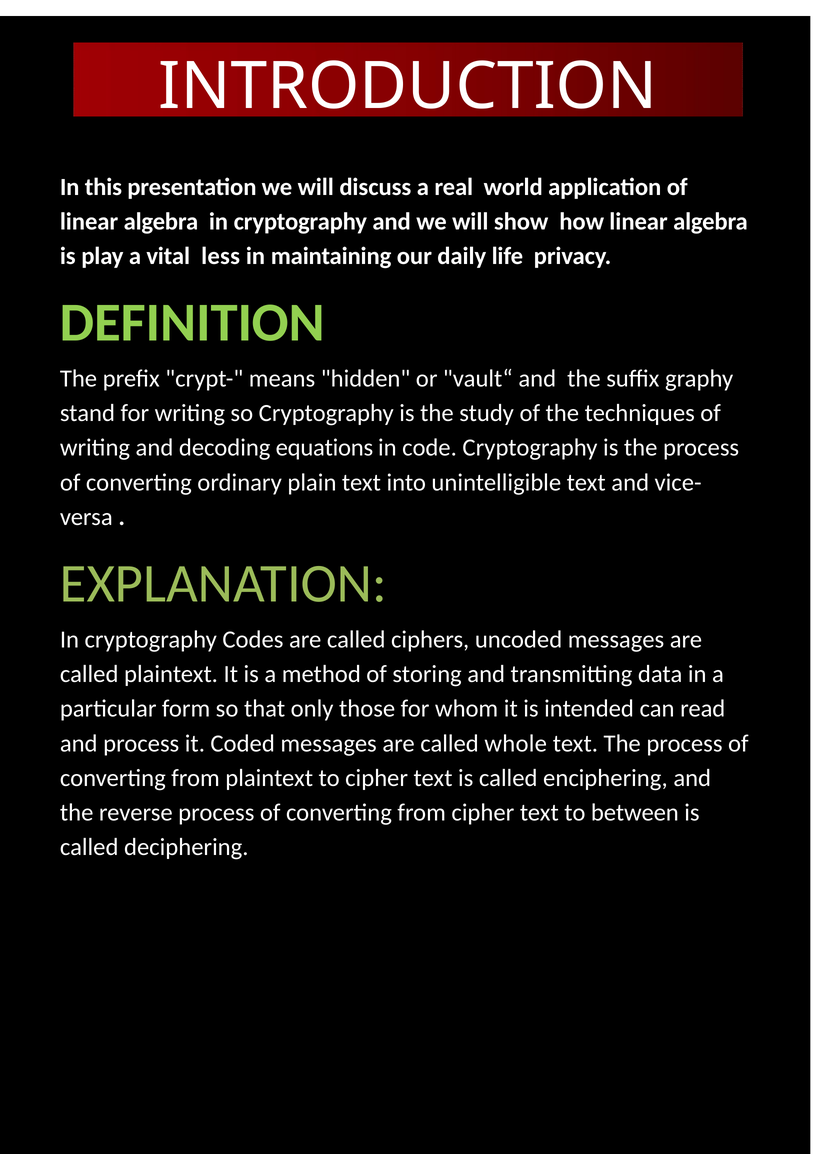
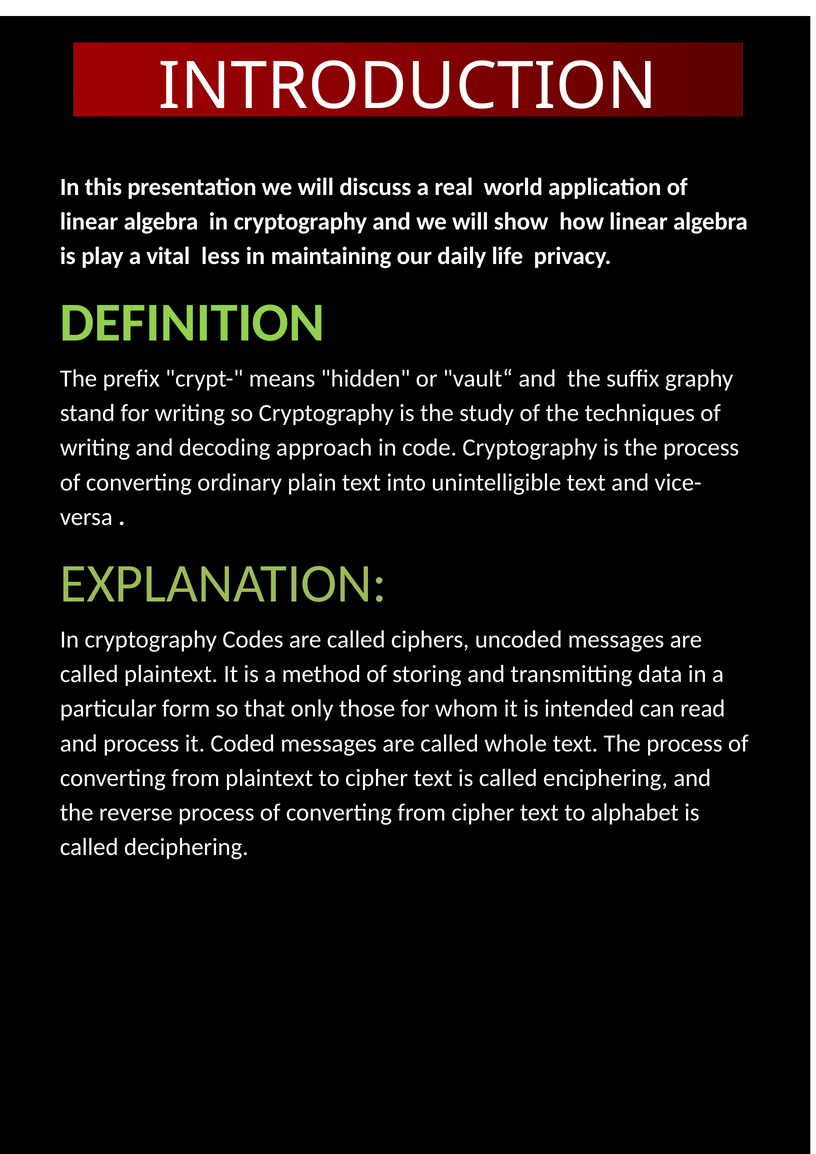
equations: equations -> approach (324, 448)
between: between -> alphabet (635, 813)
